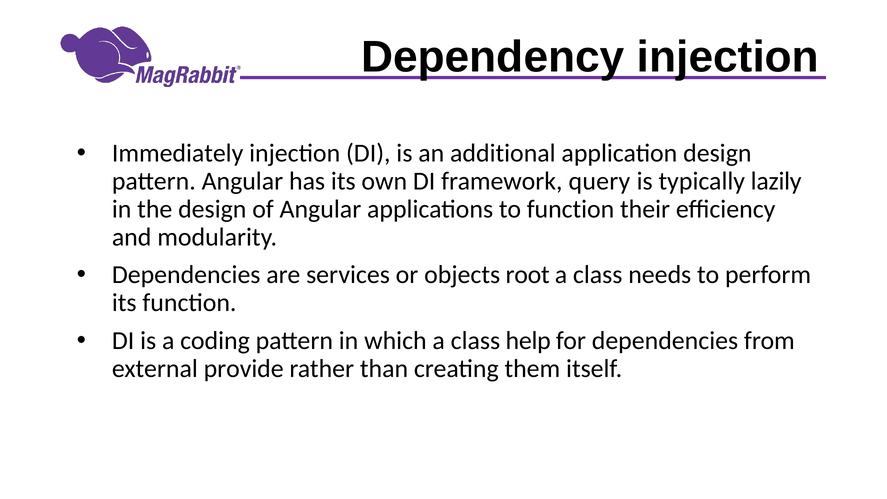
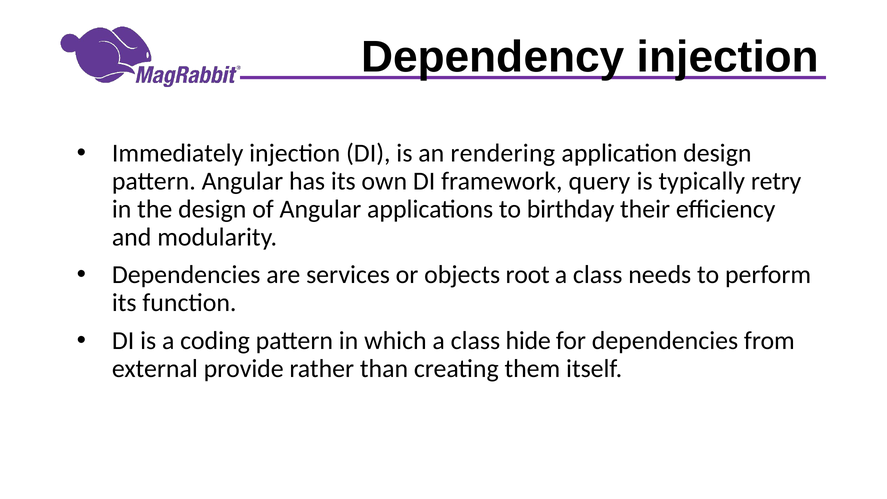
additional: additional -> rendering (503, 153)
lazily: lazily -> retry (776, 181)
to function: function -> birthday (571, 209)
help: help -> hide (528, 341)
